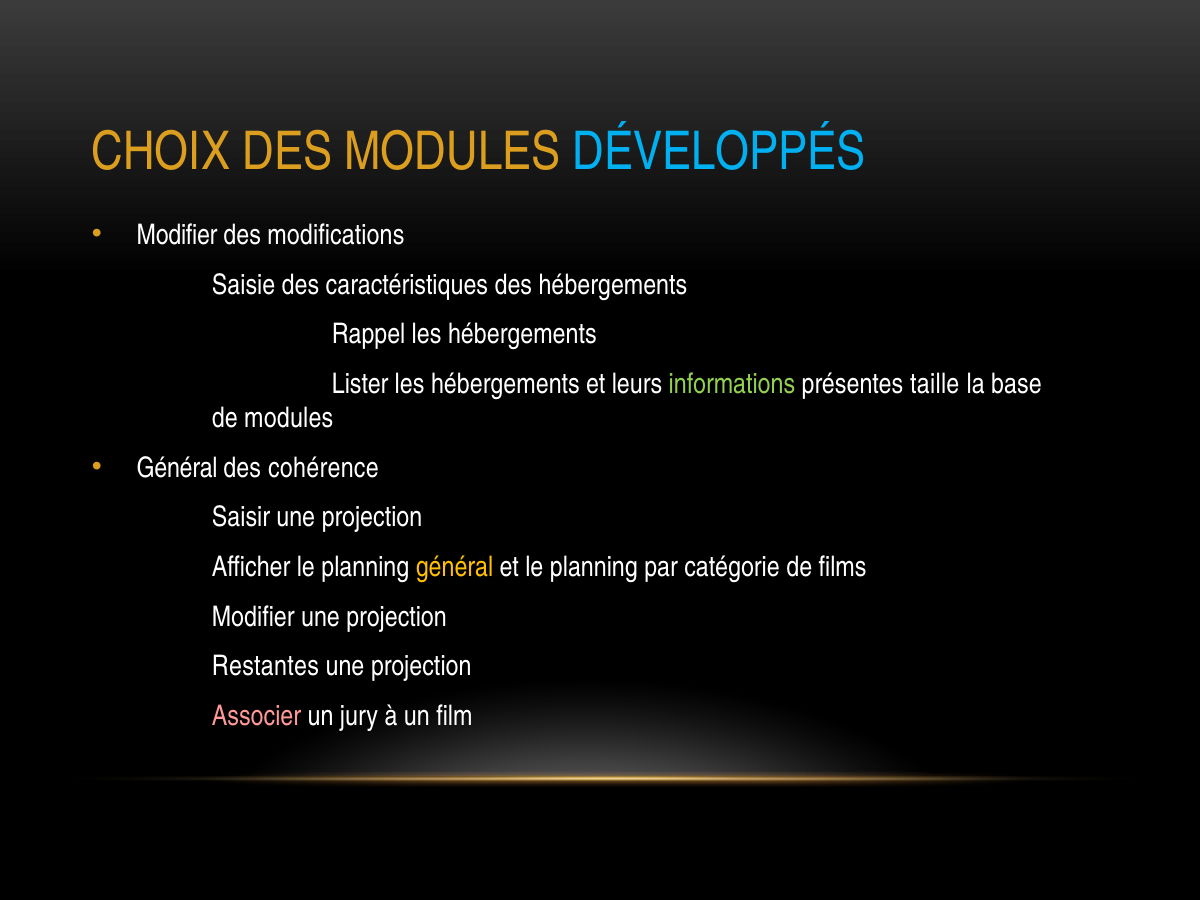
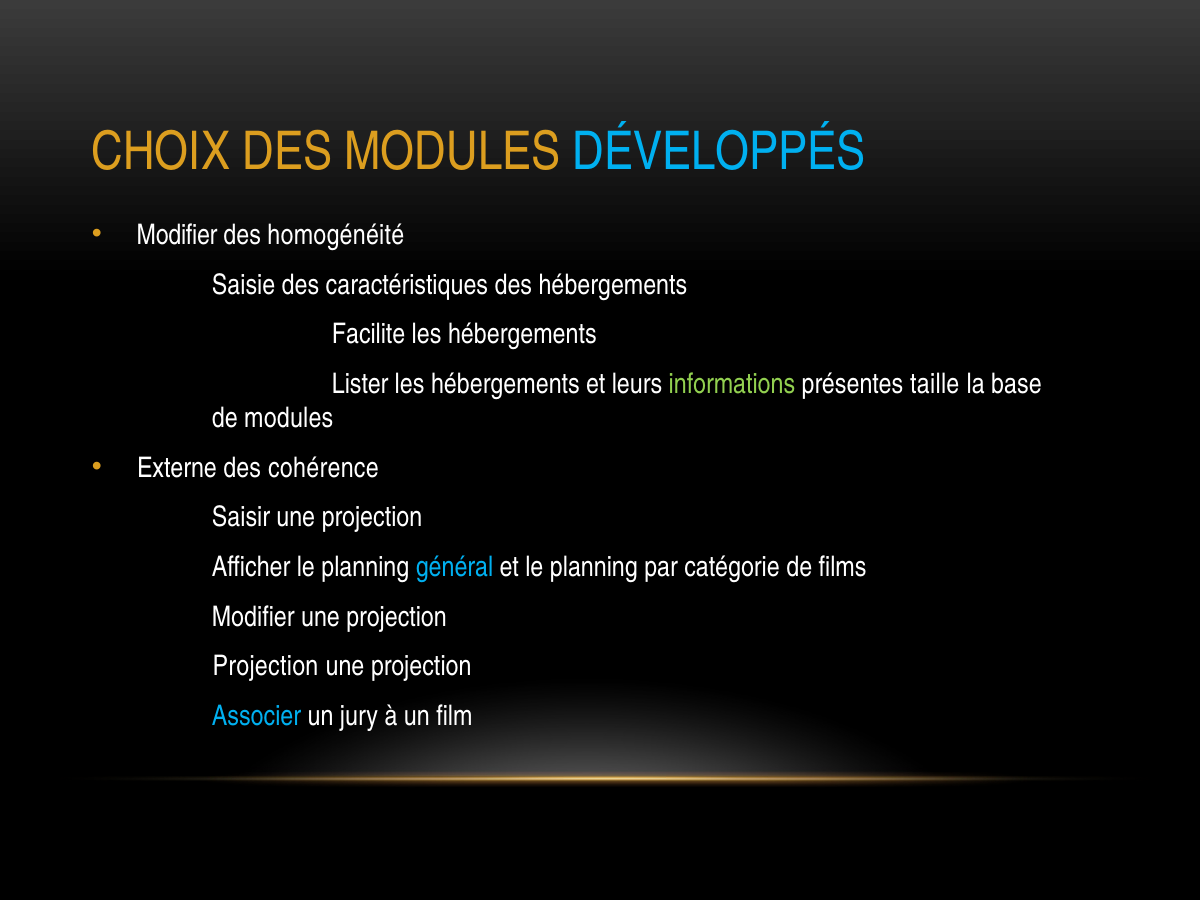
modifications: modifications -> homogénéité (336, 235)
Rappel: Rappel -> Facilite (369, 334)
Général: Général -> Externe (177, 468)
général colour: yellow -> light blue (455, 567)
Restantes: Restantes -> Projection (265, 667)
Associer colour: pink -> light blue (257, 716)
